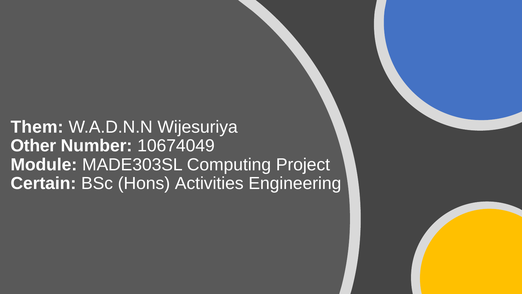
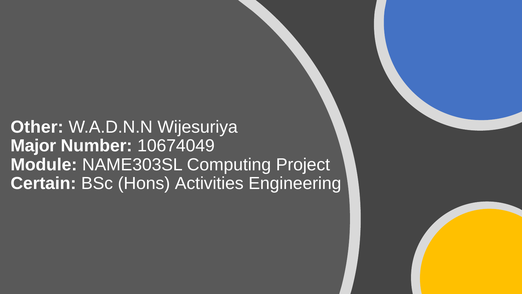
Them: Them -> Other (37, 127)
Other: Other -> Major (33, 146)
MADE303SL: MADE303SL -> NAME303SL (132, 164)
